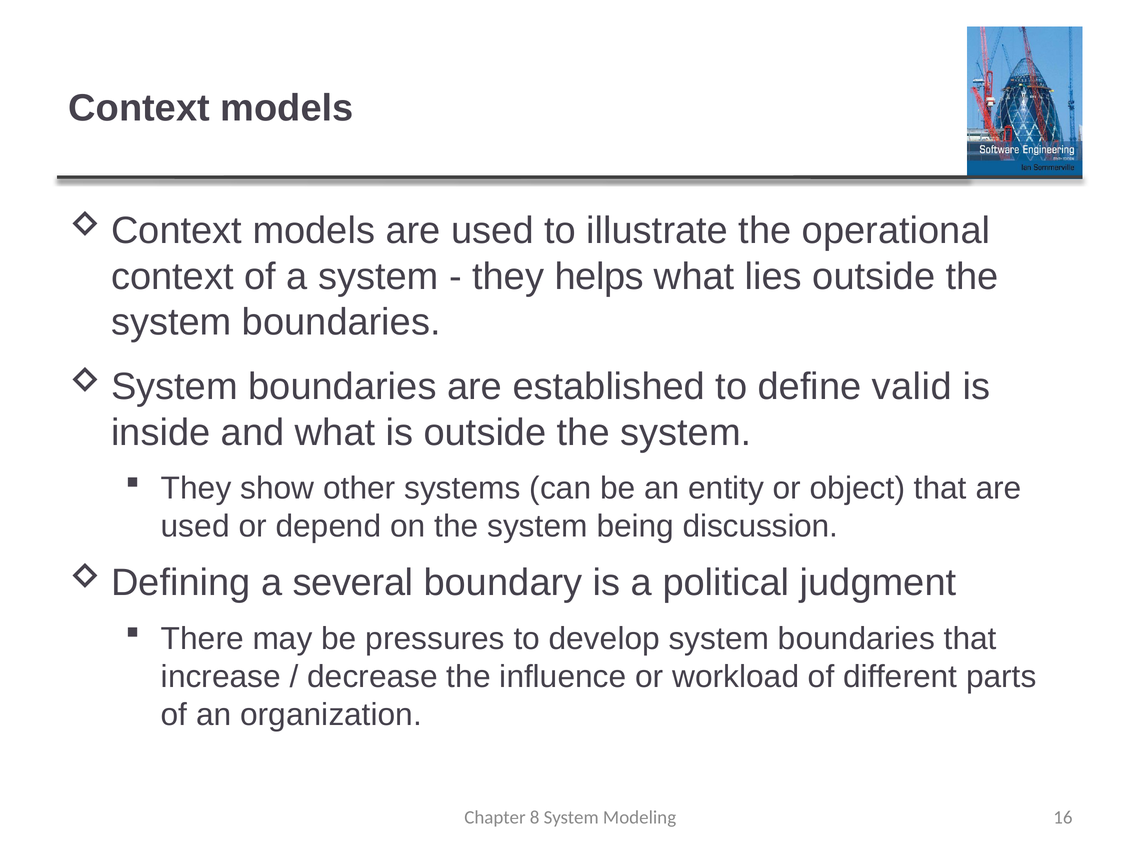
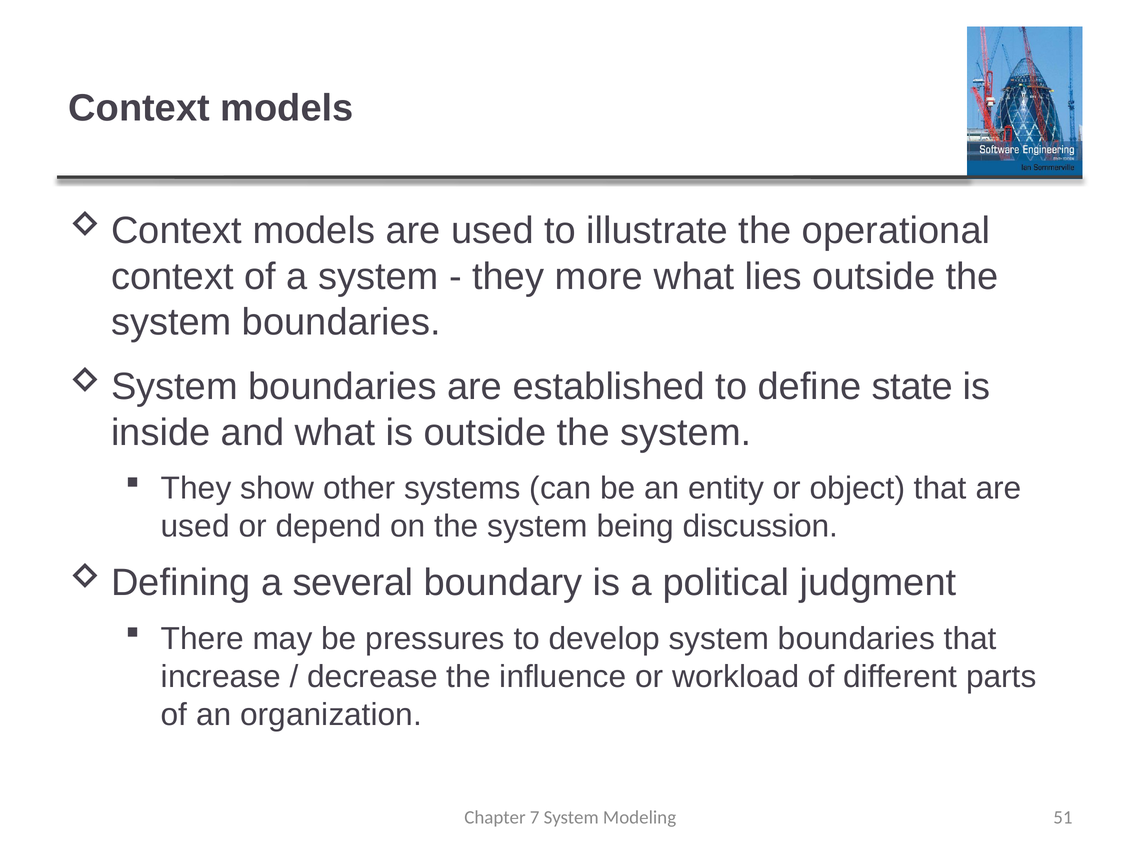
helps: helps -> more (599, 276)
valid: valid -> state (912, 387)
8: 8 -> 7 (535, 817)
16: 16 -> 51 (1063, 817)
